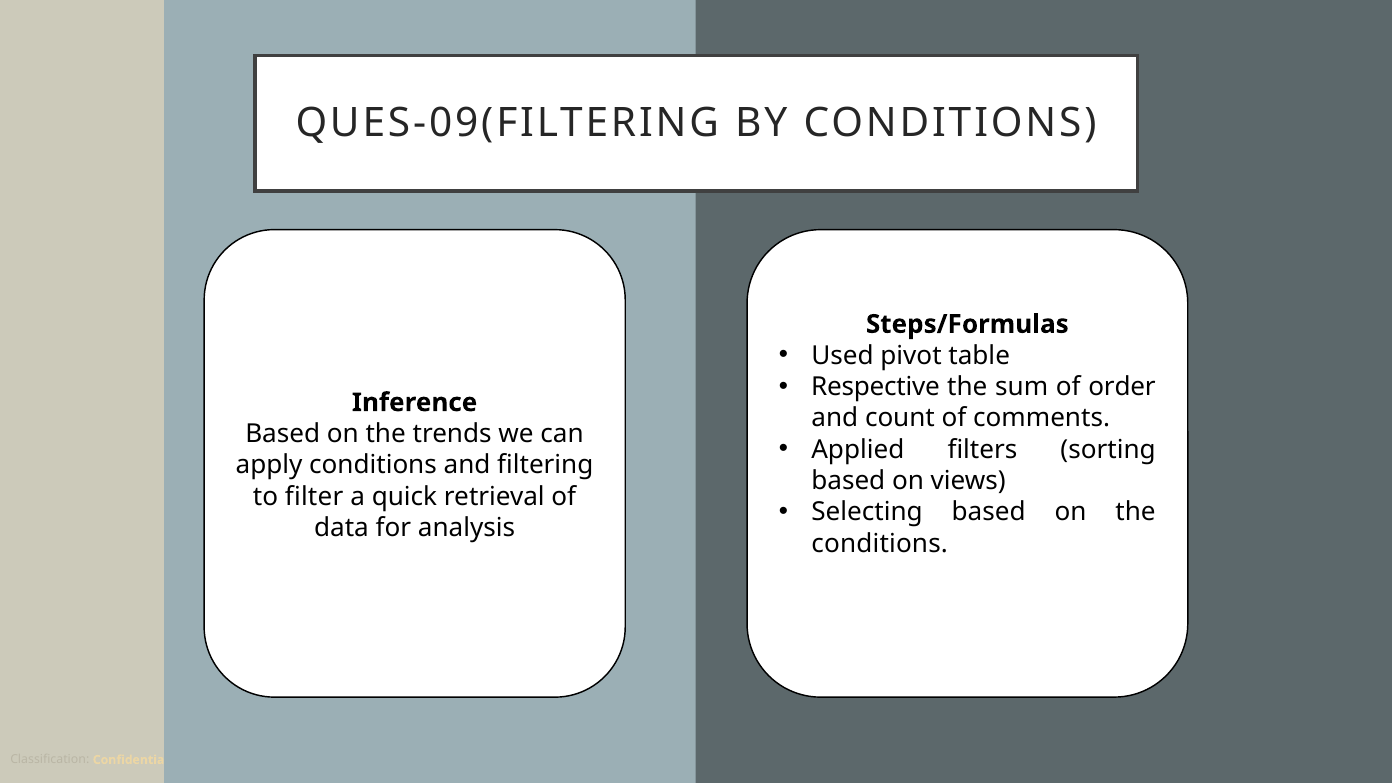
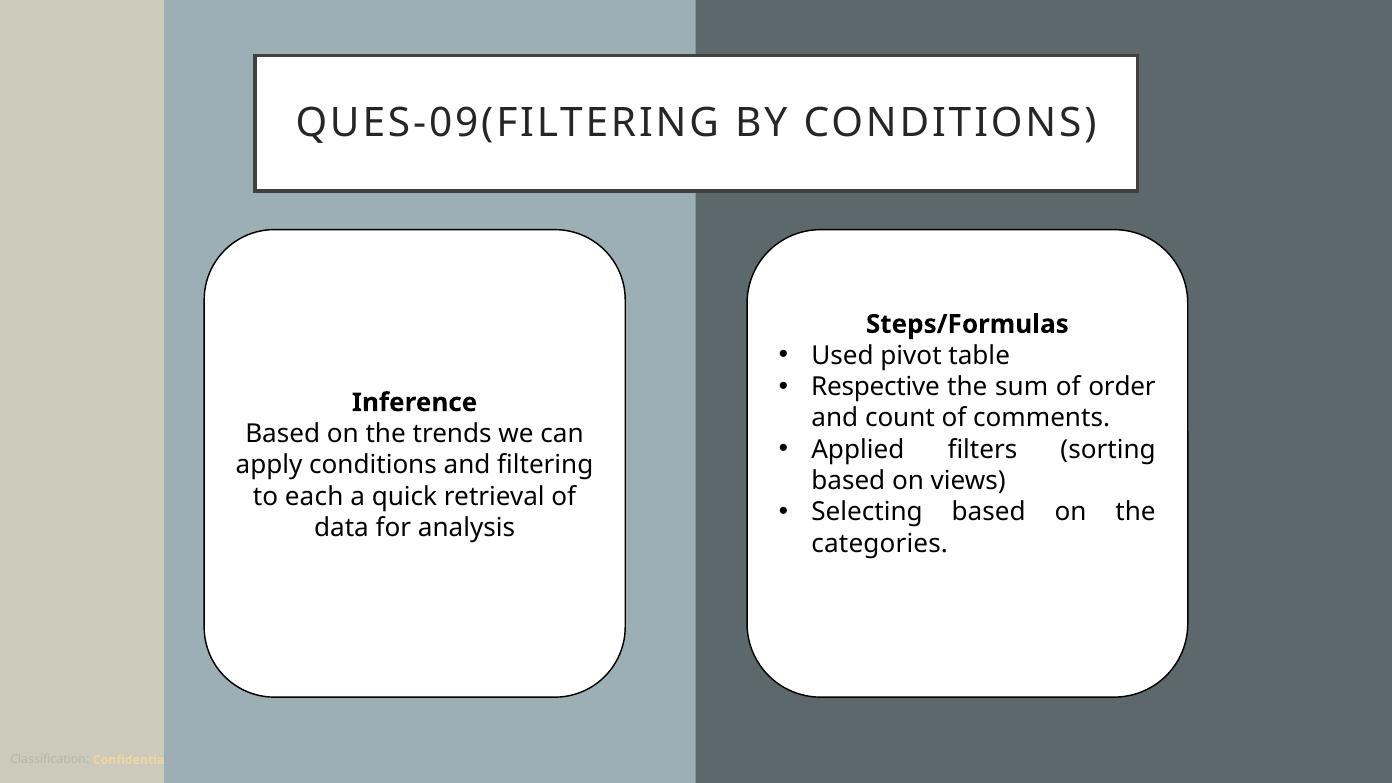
filter: filter -> each (314, 496)
conditions: conditions -> categories (880, 543)
